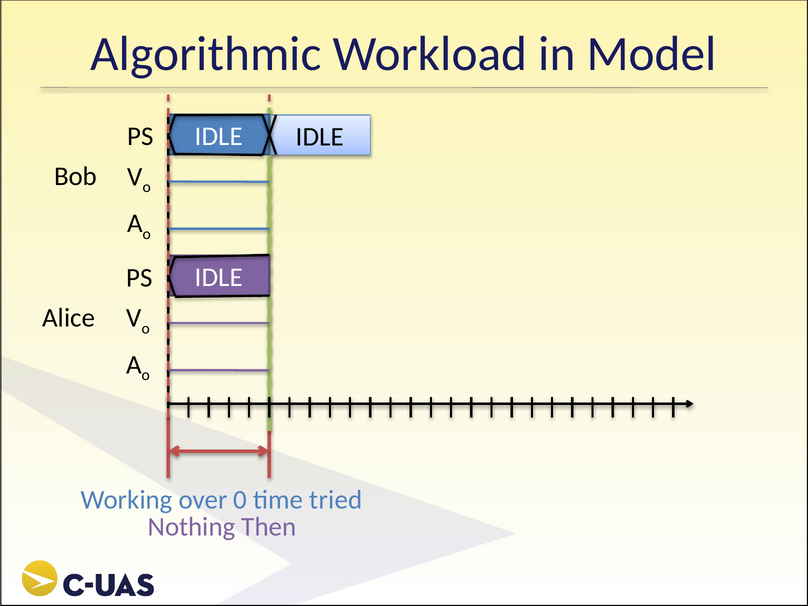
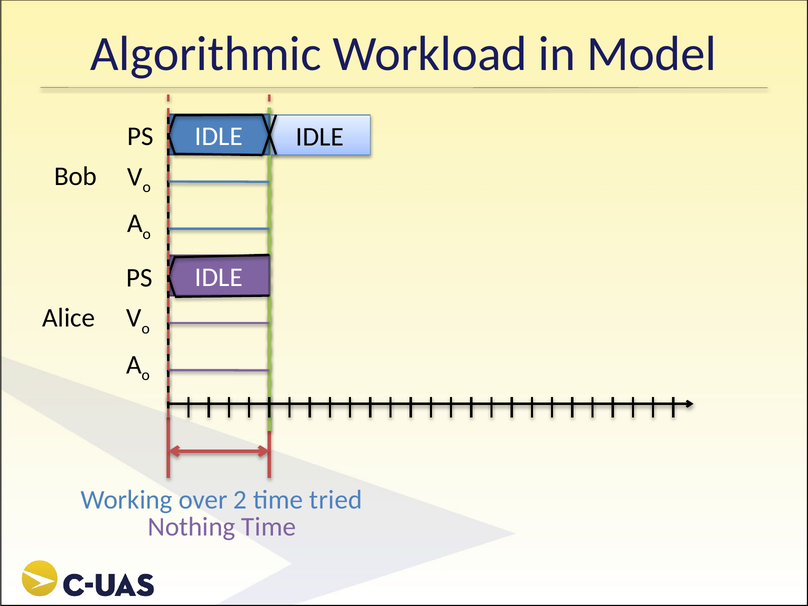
0: 0 -> 2 (240, 500)
Nothing Then: Then -> Time (269, 527)
